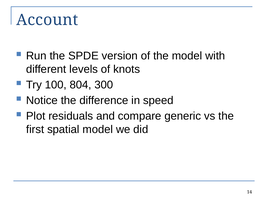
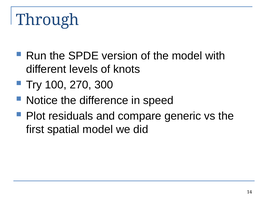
Account: Account -> Through (47, 20)
804: 804 -> 270 (81, 85)
